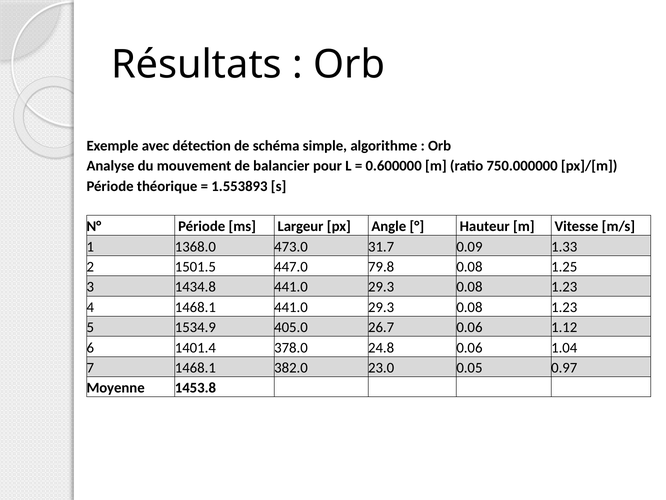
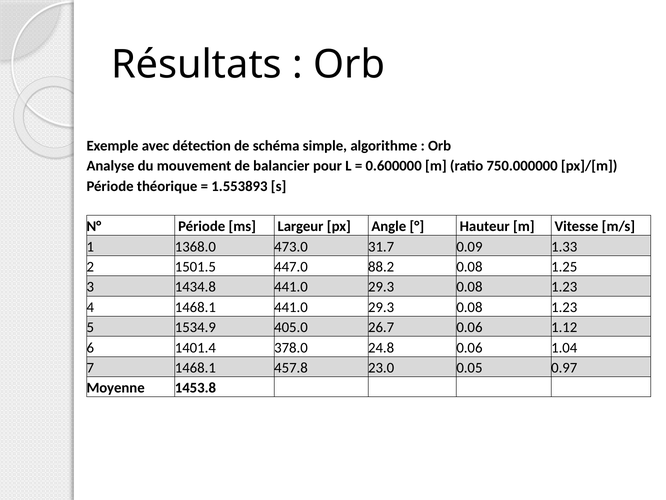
79.8: 79.8 -> 88.2 (381, 267)
382.0: 382.0 -> 457.8 (291, 367)
